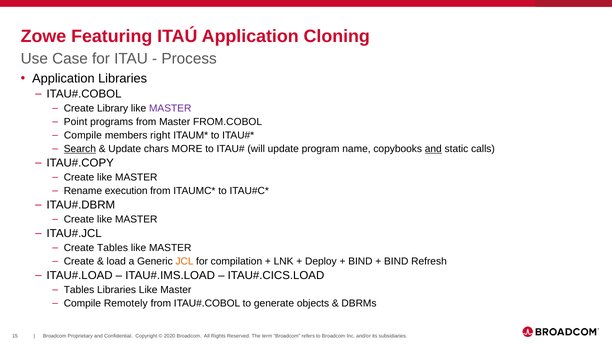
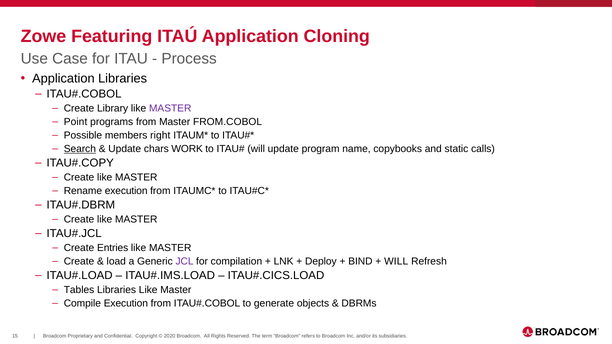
Compile: Compile -> Possible (83, 135)
MORE: MORE -> WORK (187, 149)
and underline: present -> none (433, 149)
Create Tables: Tables -> Entries (113, 248)
JCL colour: orange -> purple (185, 262)
BIND: BIND -> WILL (396, 262)
Compile Remotely: Remotely -> Execution (126, 304)
